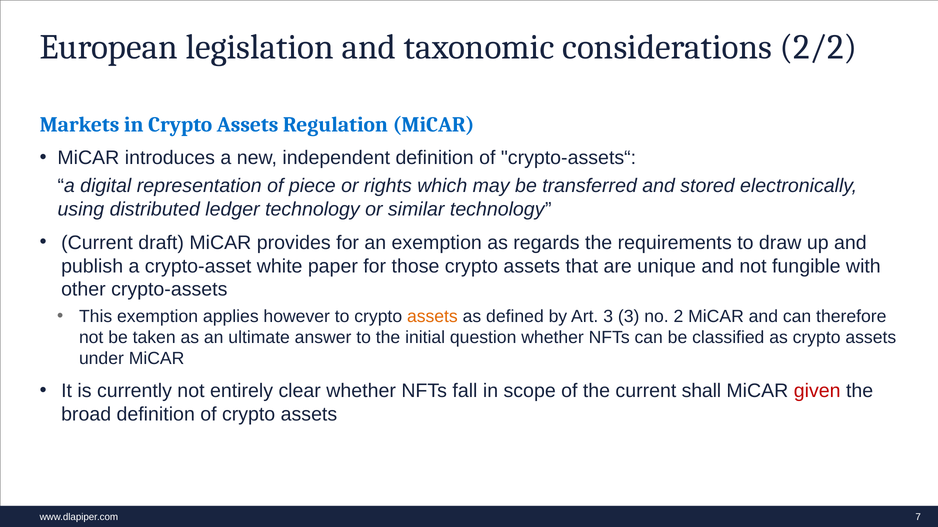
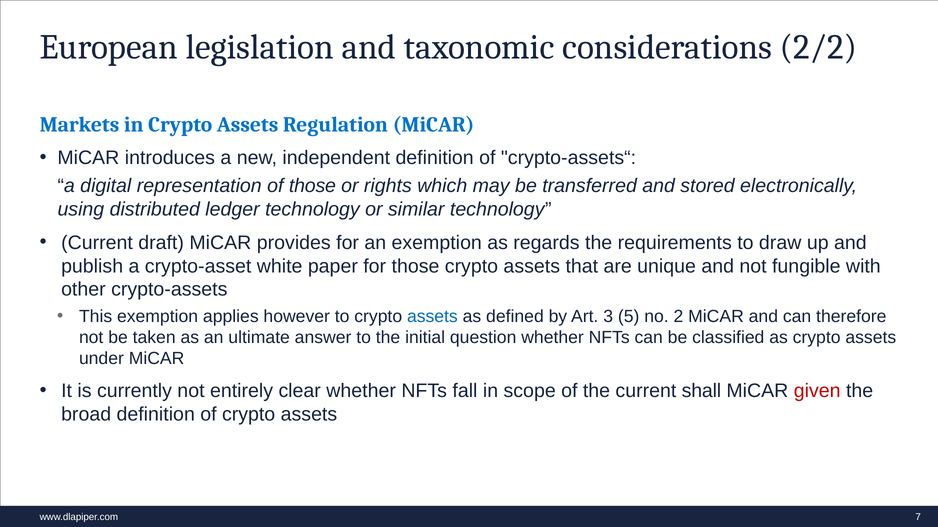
of piece: piece -> those (312, 186)
assets colour: orange -> blue (432, 317)
3 3: 3 -> 5 (629, 317)
